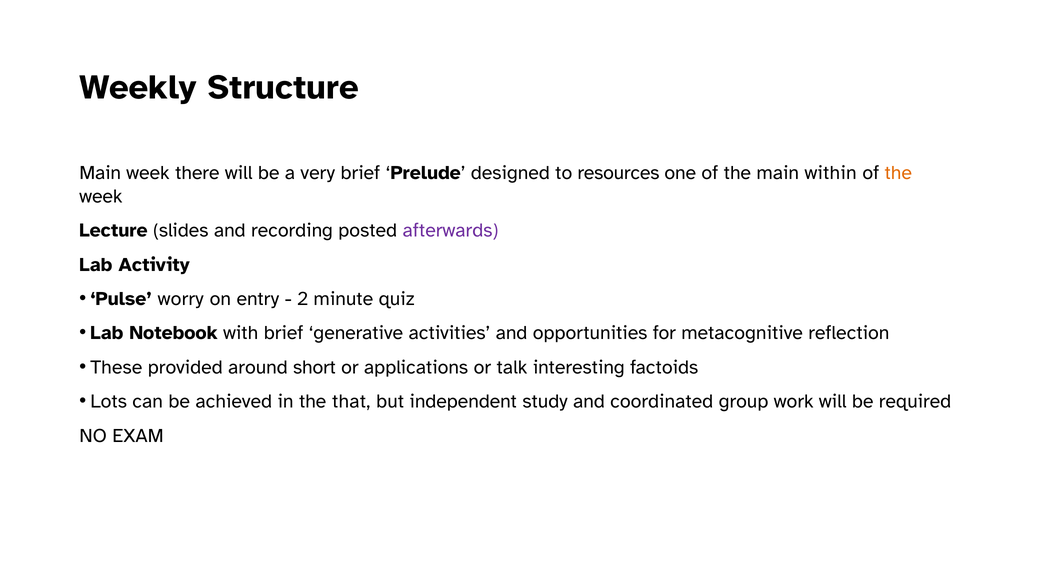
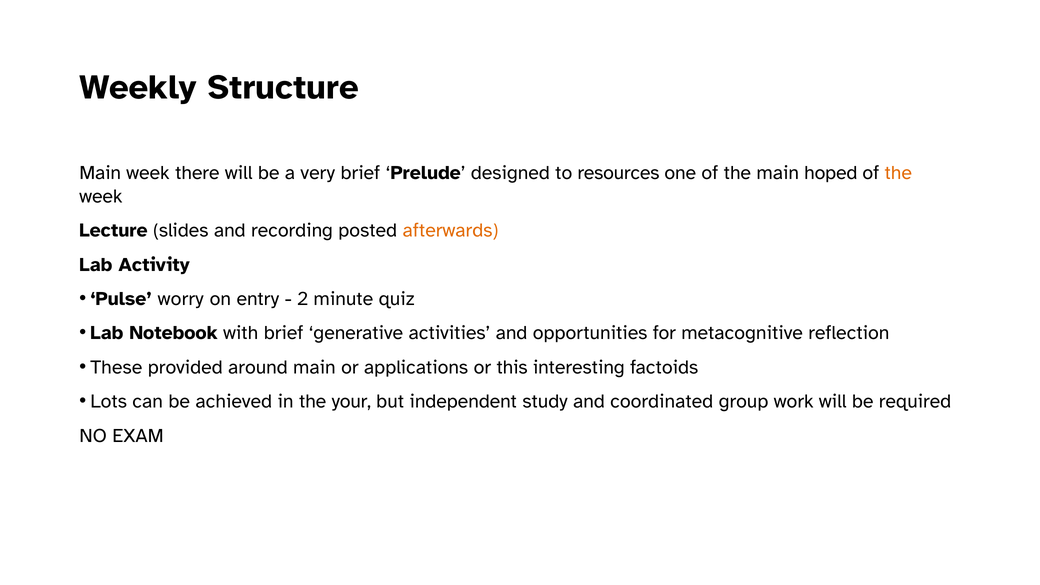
within: within -> hoped (831, 173)
afterwards colour: purple -> orange (450, 230)
around short: short -> main (314, 367)
talk: talk -> this (512, 367)
that: that -> your (351, 402)
